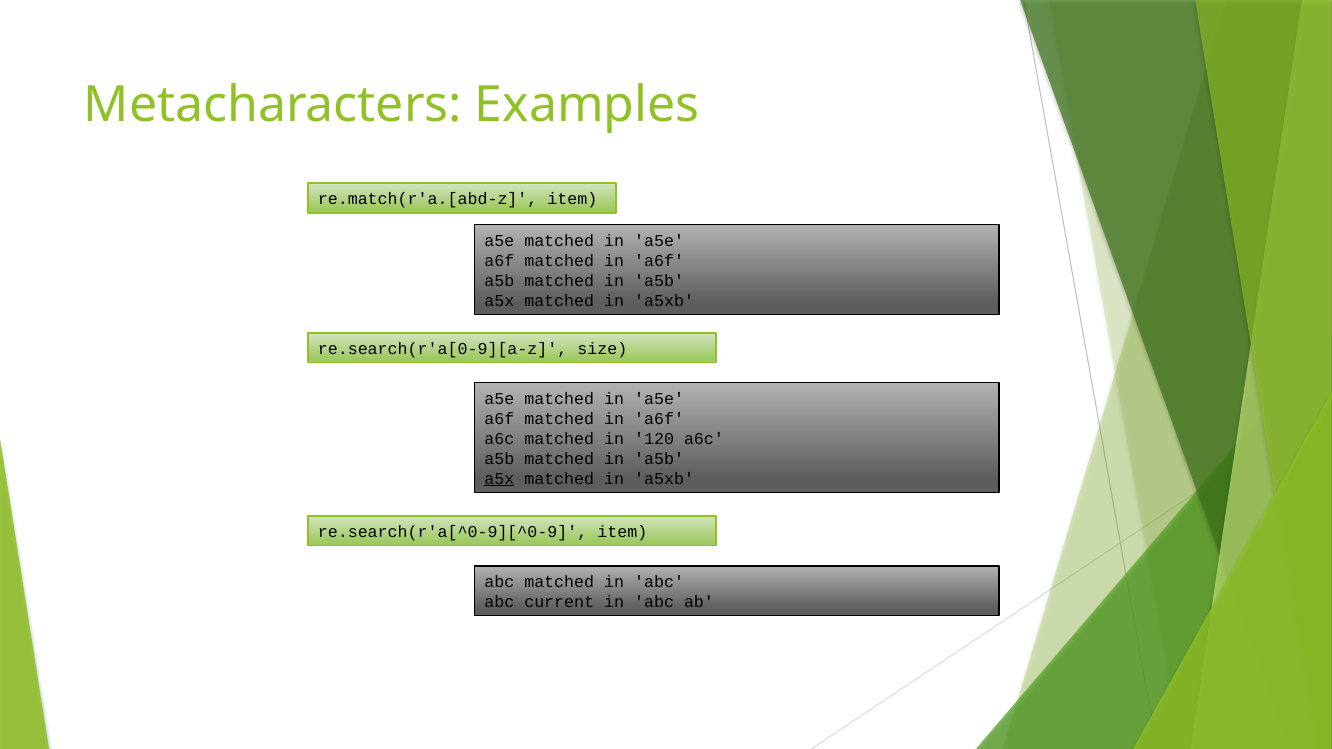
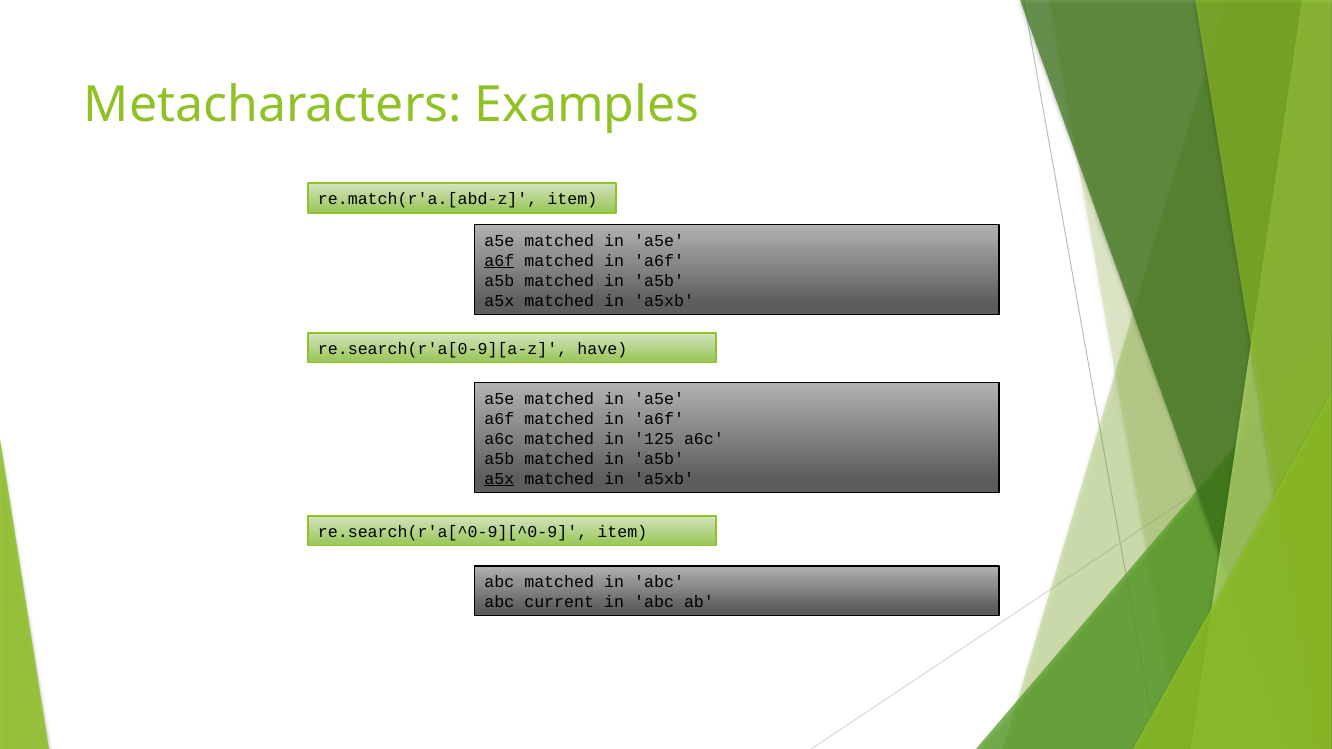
a6f underline: none -> present (499, 261)
size: size -> have (602, 349)
120: 120 -> 125 (654, 439)
